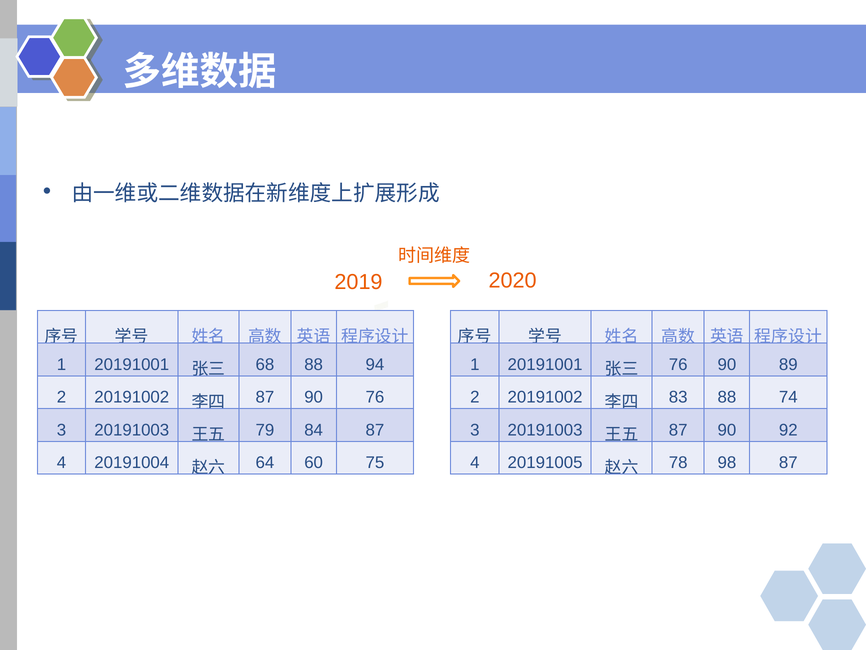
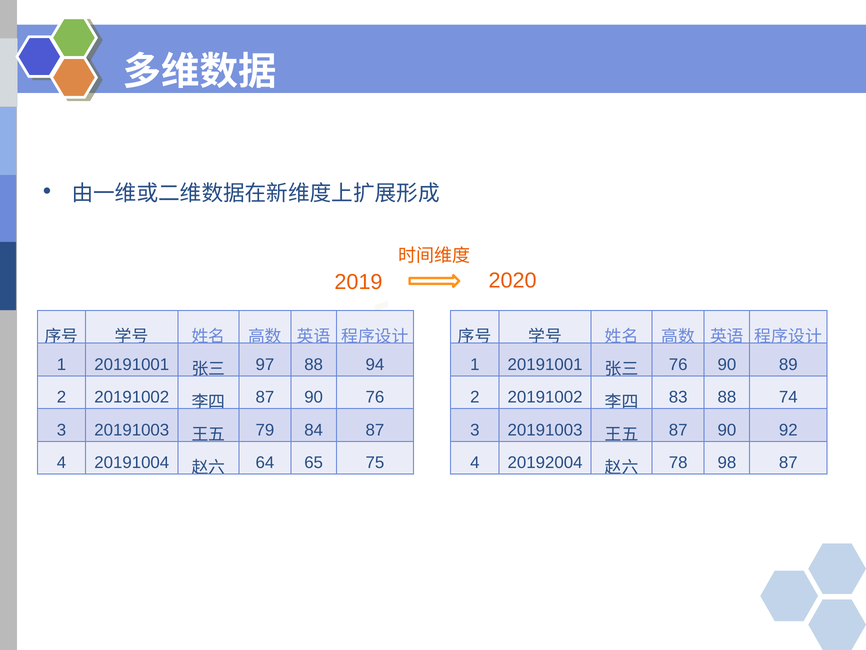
68: 68 -> 97 (265, 364)
60: 60 -> 65 (314, 462)
20191005: 20191005 -> 20192004 (545, 462)
